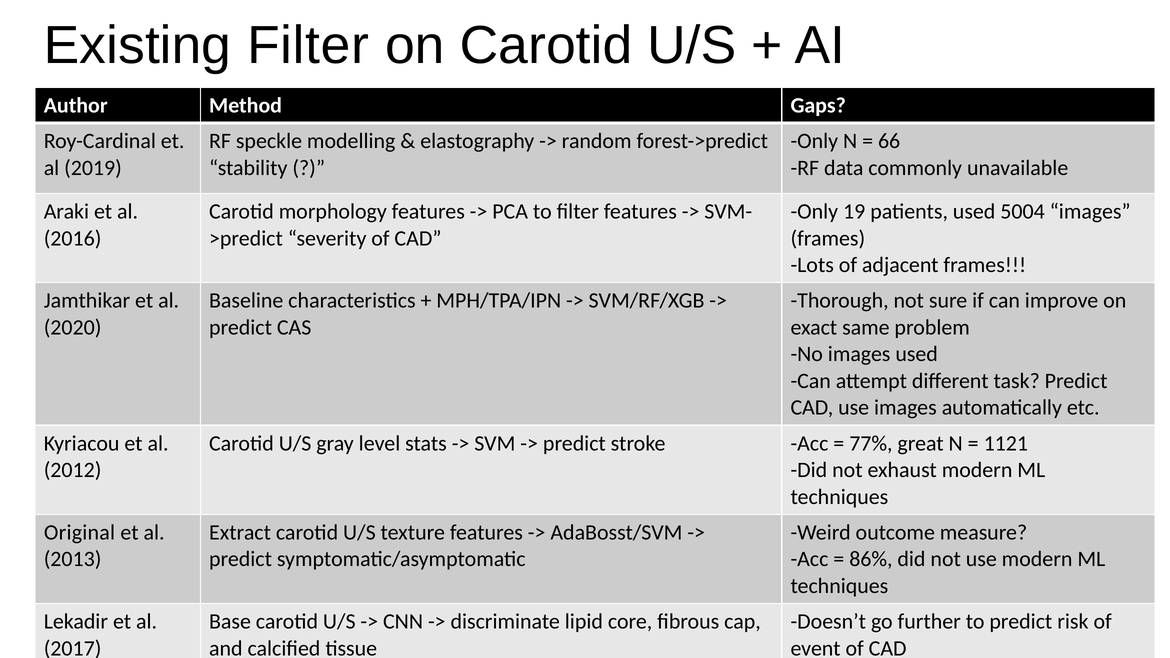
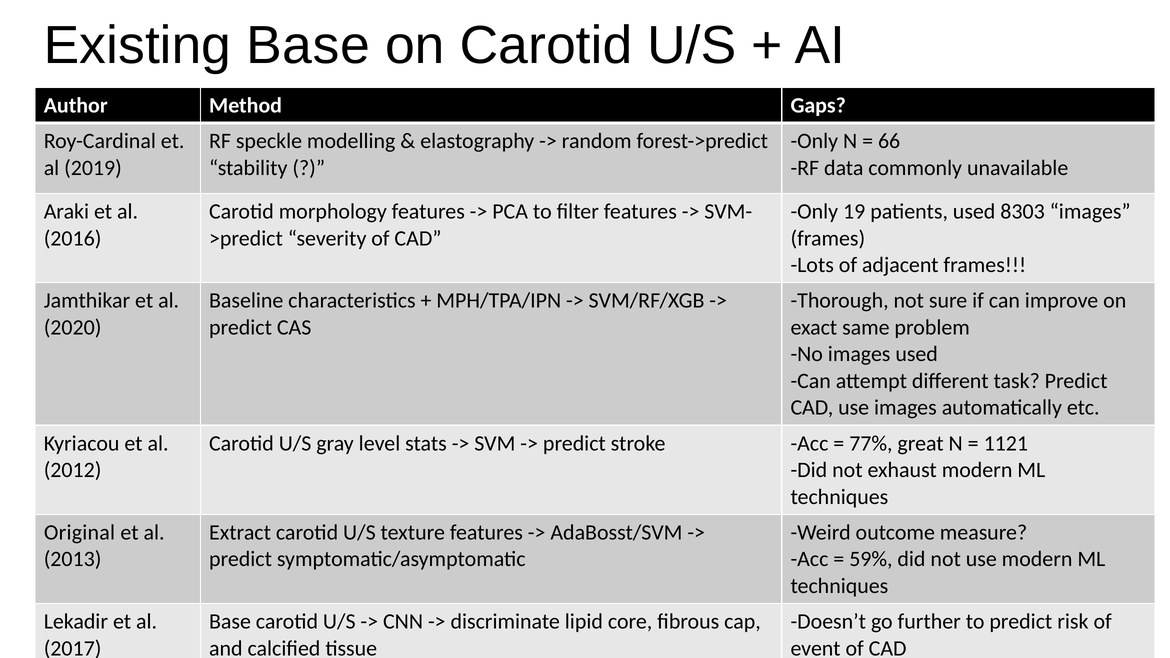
Existing Filter: Filter -> Base (308, 45)
5004: 5004 -> 8303 (1023, 212)
86%: 86% -> 59% (871, 559)
